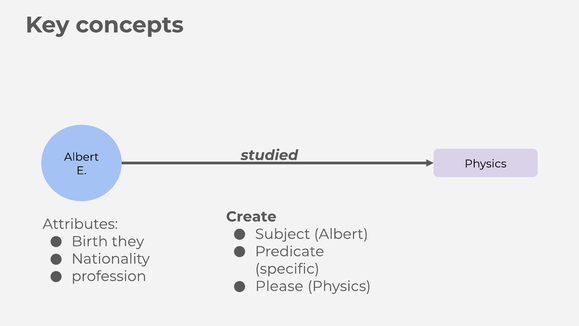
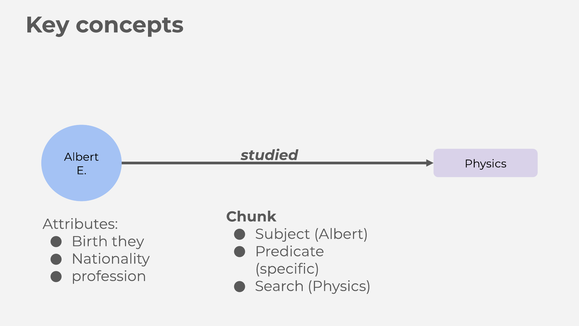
Create: Create -> Chunk (251, 216)
Please: Please -> Search (279, 286)
